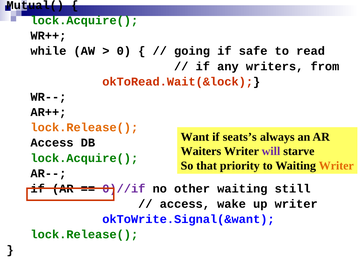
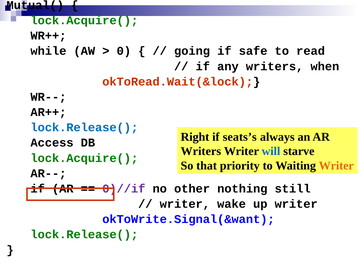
from: from -> when (325, 66)
lock.Release( colour: orange -> blue (84, 128)
Want: Want -> Right (195, 137)
Waiters: Waiters -> Writers (201, 151)
will colour: purple -> blue (271, 151)
other waiting: waiting -> nothing (242, 189)
access: access -> writer (185, 204)
